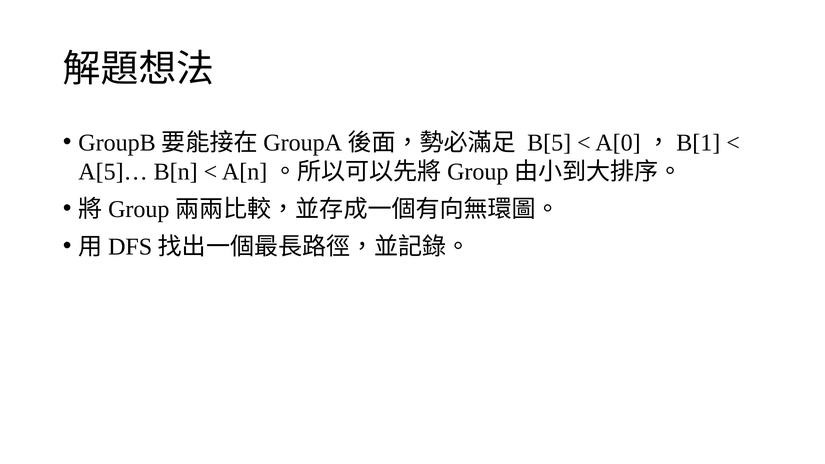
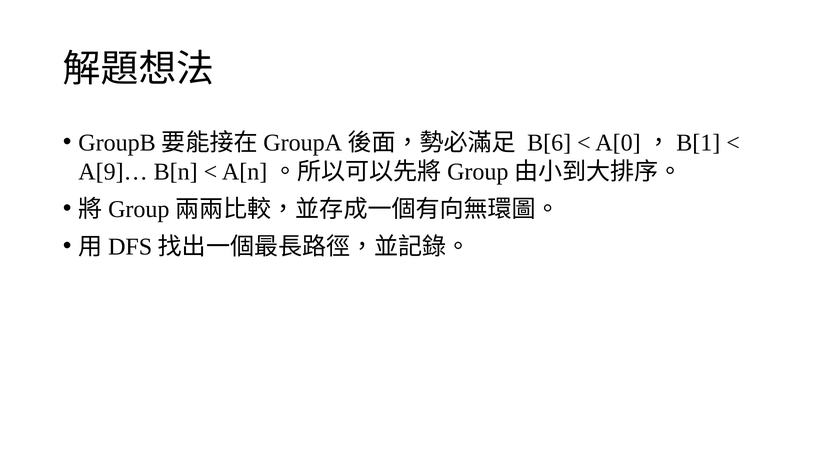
B[5: B[5 -> B[6 (549, 143)
A[5]…: A[5]… -> A[9]… (113, 172)
